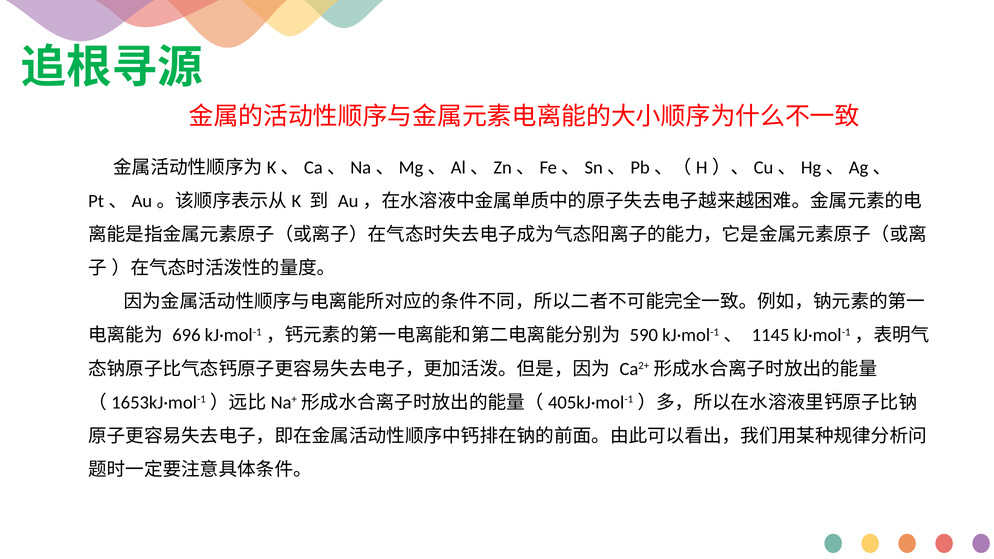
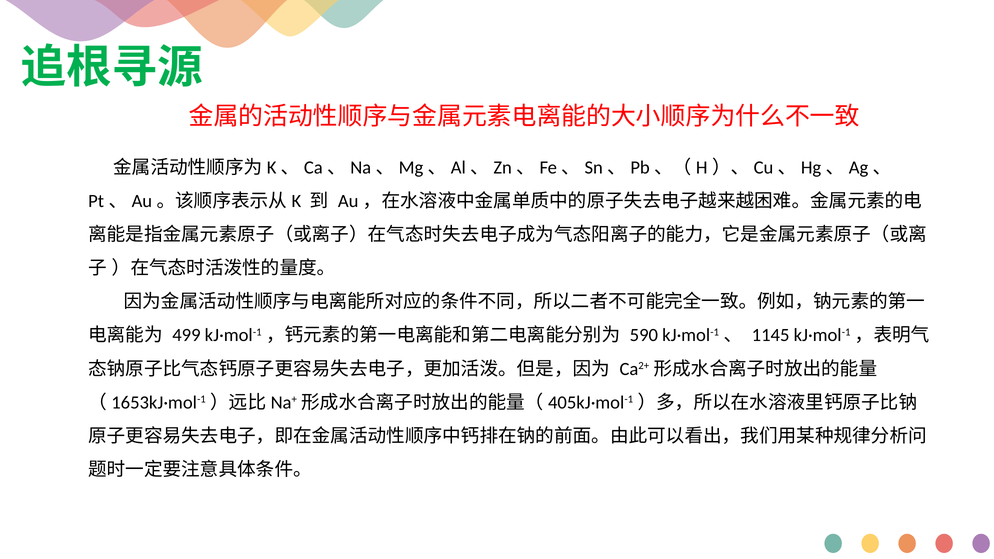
696: 696 -> 499 (186, 335)
